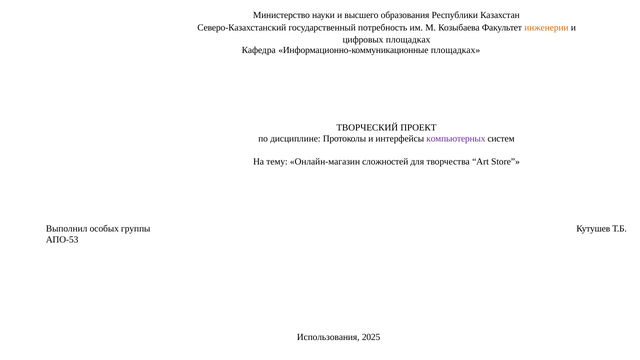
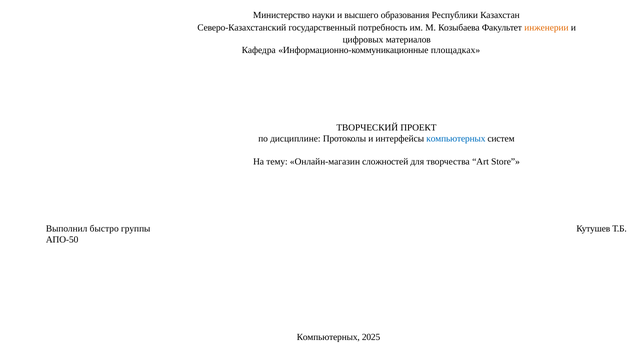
цифровых площадках: площадках -> материалов (408, 40)
компьютерных colour: purple -> blue (456, 139)
особых: особых -> быстро (104, 228)
АПО-53: АПО-53 -> АПО-50 (62, 239)
Использования: Использования -> Компьютерных (328, 337)
